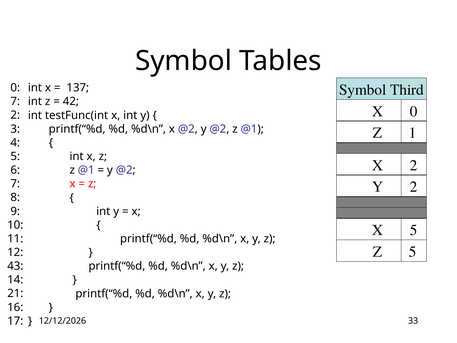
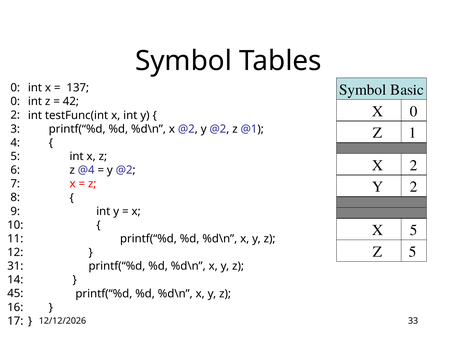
Third: Third -> Basic (407, 90)
7: 7 -> 0 (15, 101)
@1: @1 -> @4 (86, 170)
43: 43 -> 31 (15, 266)
21: 21 -> 45 (15, 293)
